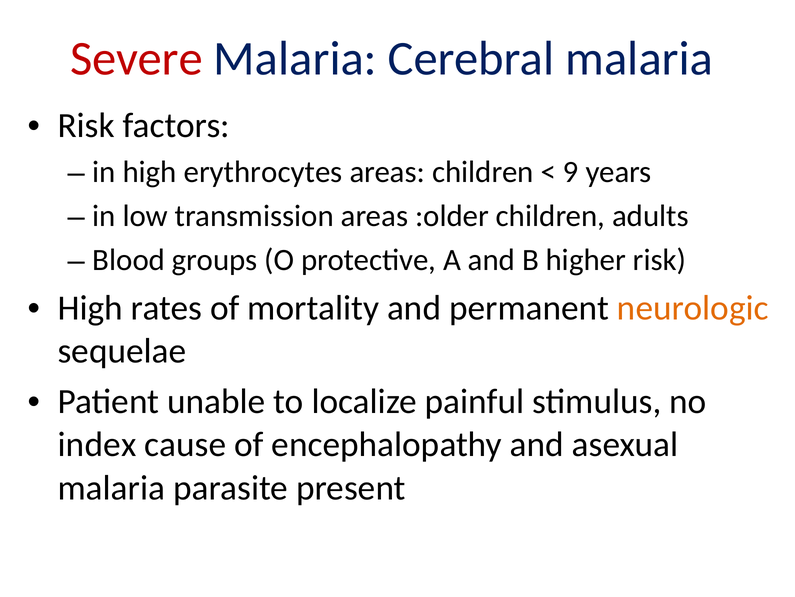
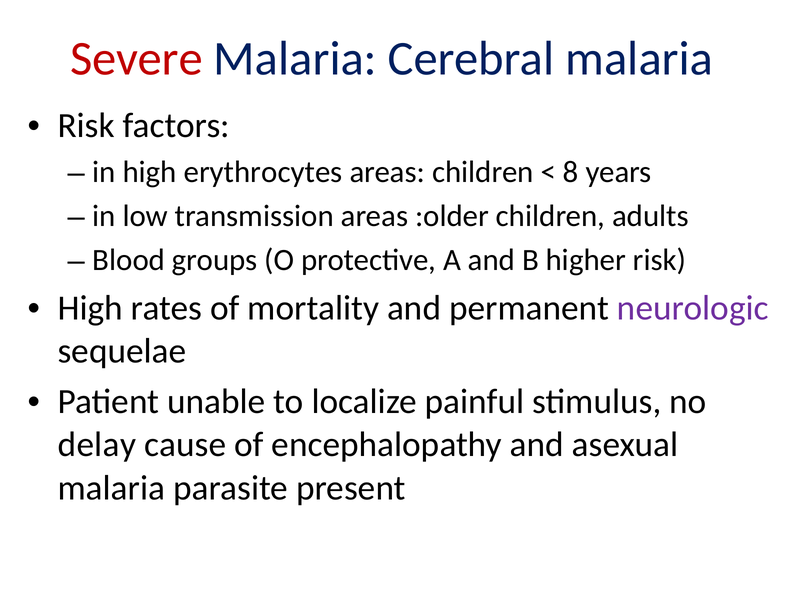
9: 9 -> 8 (571, 172)
neurologic colour: orange -> purple (693, 308)
index: index -> delay (97, 444)
